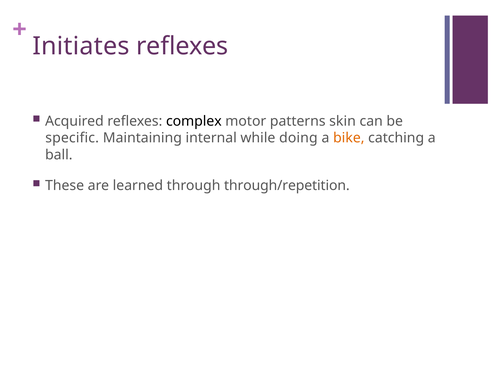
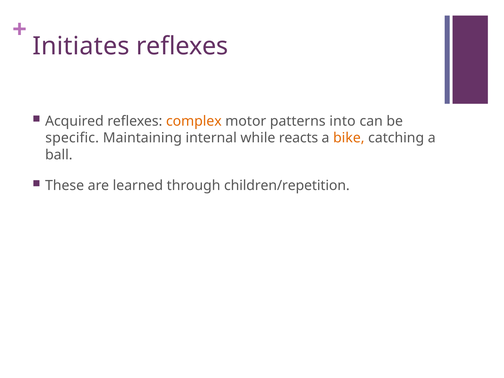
complex colour: black -> orange (194, 121)
skin: skin -> into (342, 121)
doing: doing -> reacts (299, 138)
through/repetition: through/repetition -> children/repetition (287, 186)
